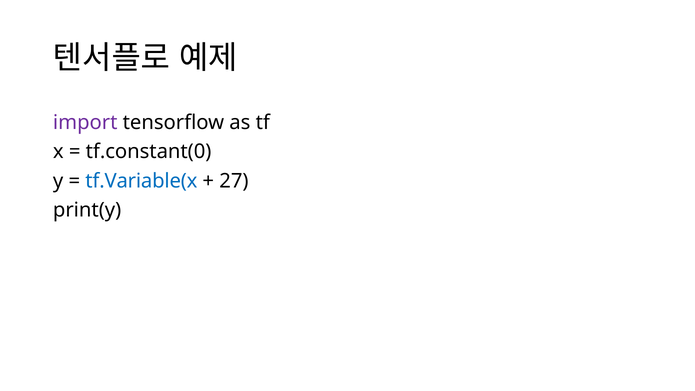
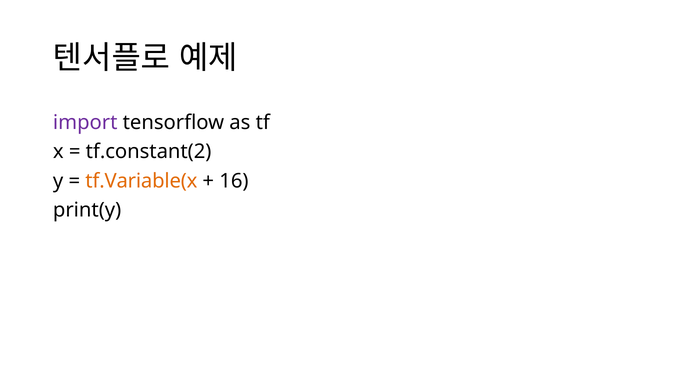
tf.constant(0: tf.constant(0 -> tf.constant(2 (149, 152)
tf.Variable(x colour: blue -> orange (141, 181)
27: 27 -> 16 (234, 181)
